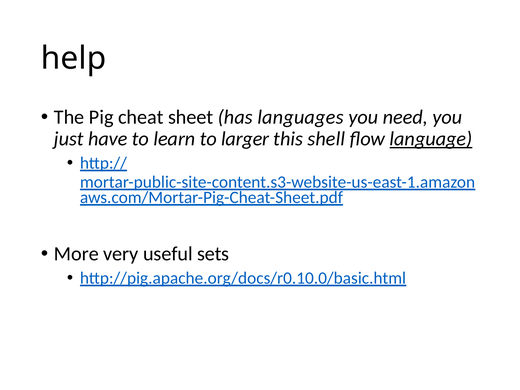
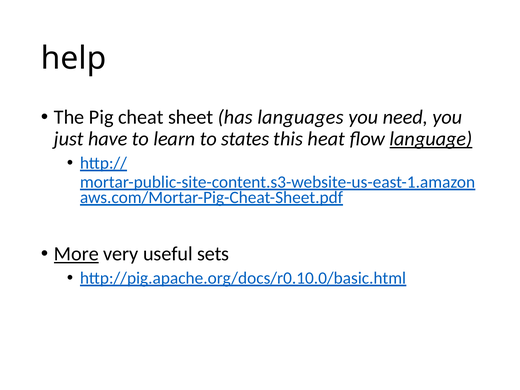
larger: larger -> states (245, 139)
shell: shell -> heat (326, 139)
More underline: none -> present (76, 254)
